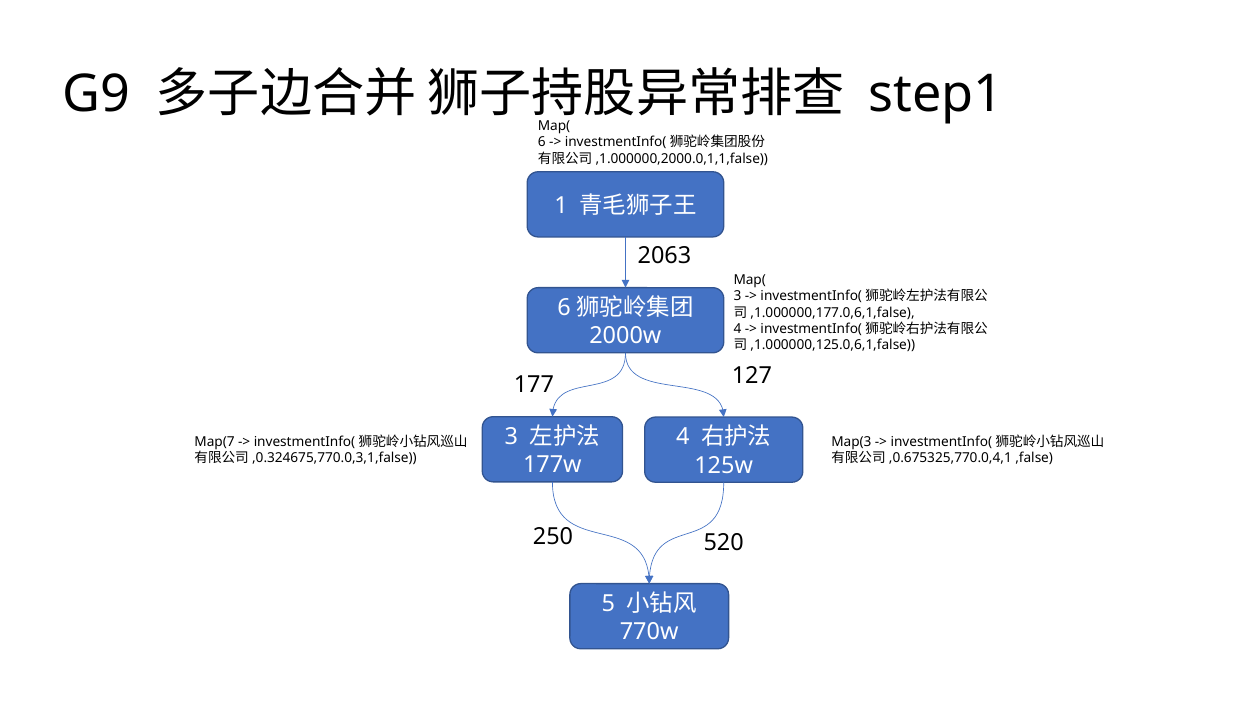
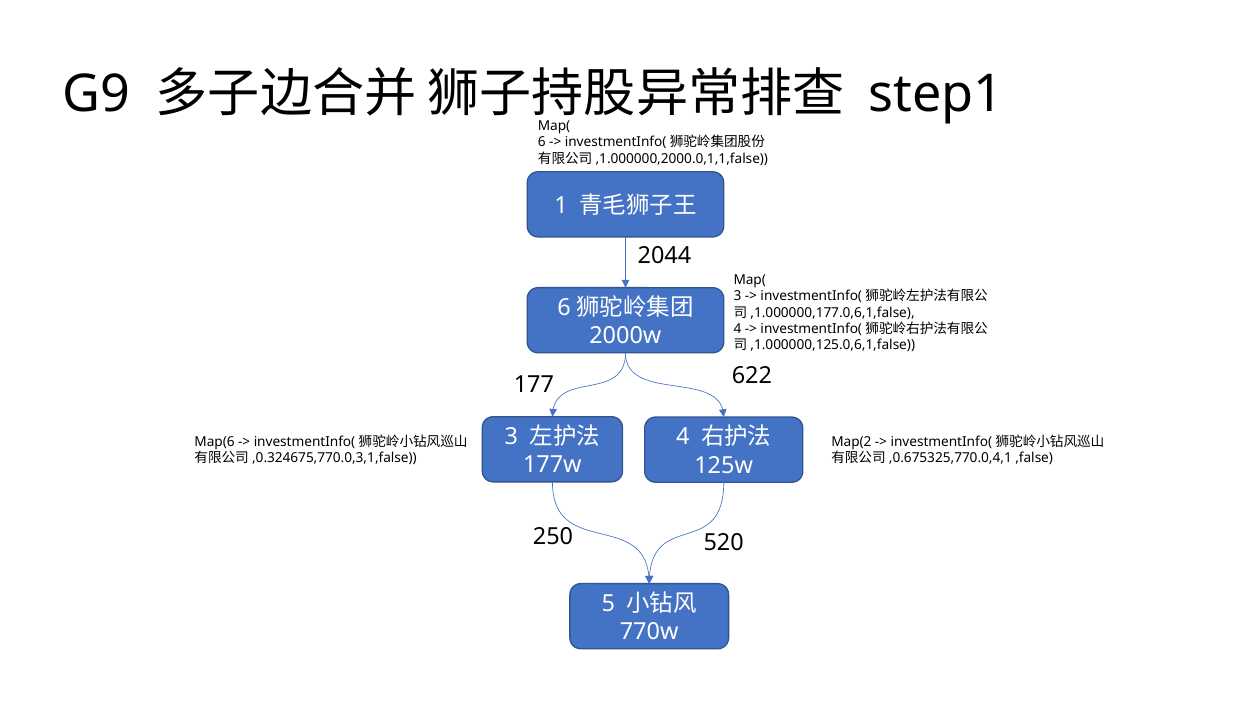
2063: 2063 -> 2044 (664, 255)
127: 127 -> 622 (752, 375)
Map(7: Map(7 -> Map(6 (215, 441)
Map(3: Map(3 -> Map(2 (851, 441)
